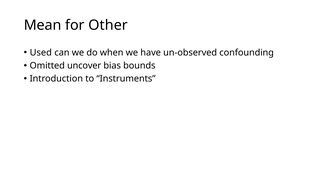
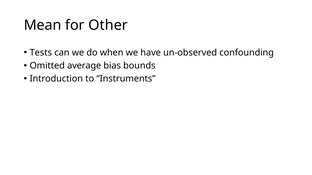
Used: Used -> Tests (41, 53)
uncover: uncover -> average (84, 66)
